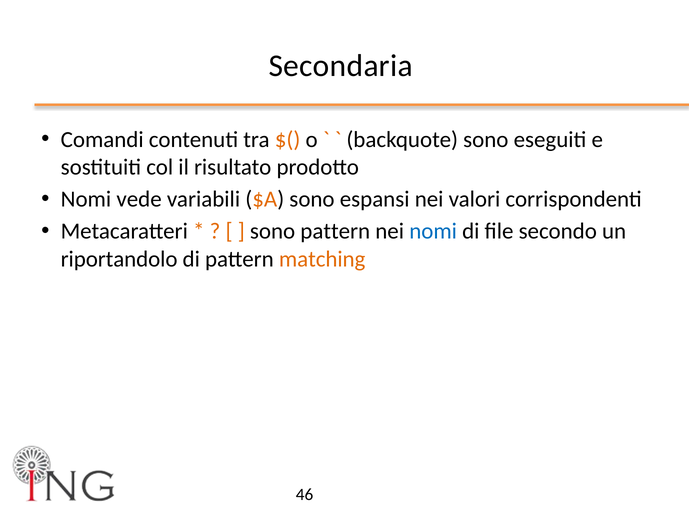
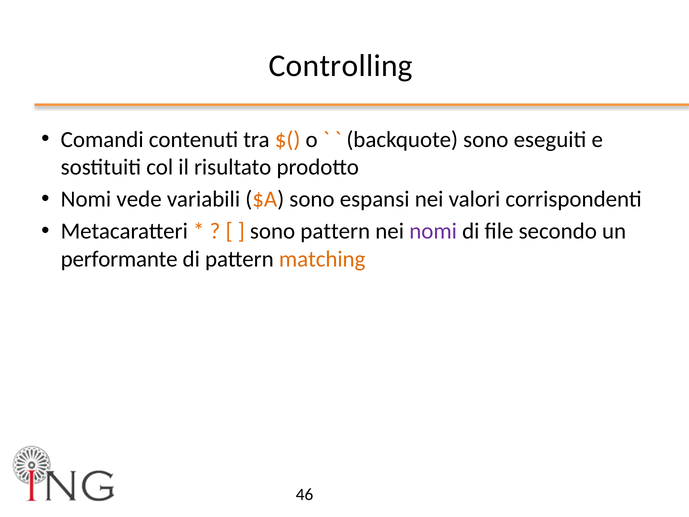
Secondaria: Secondaria -> Controlling (341, 66)
nomi colour: blue -> purple (433, 231)
riportandolo: riportandolo -> performante (119, 259)
